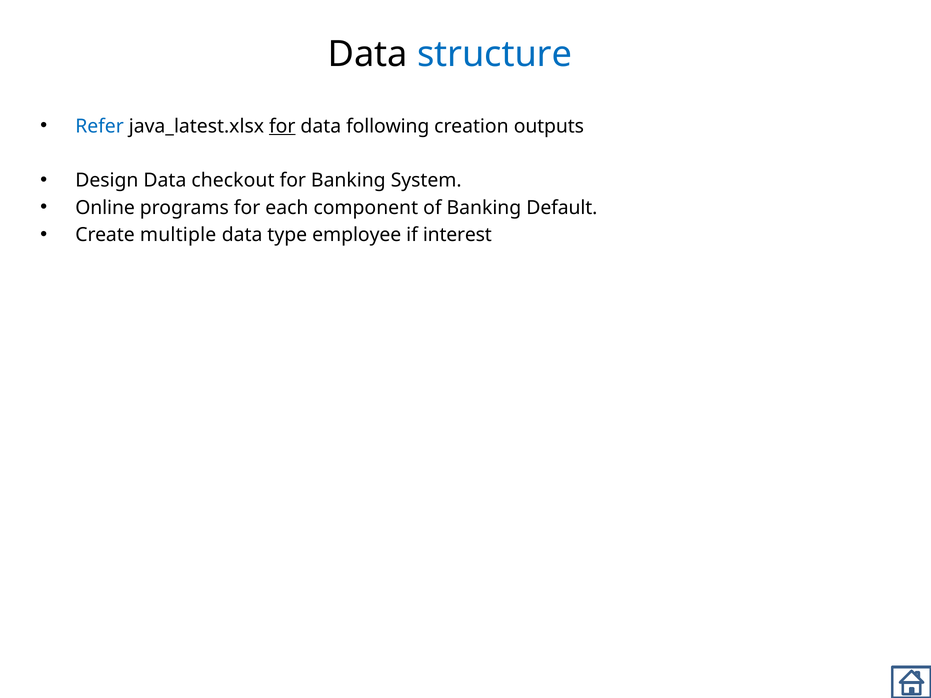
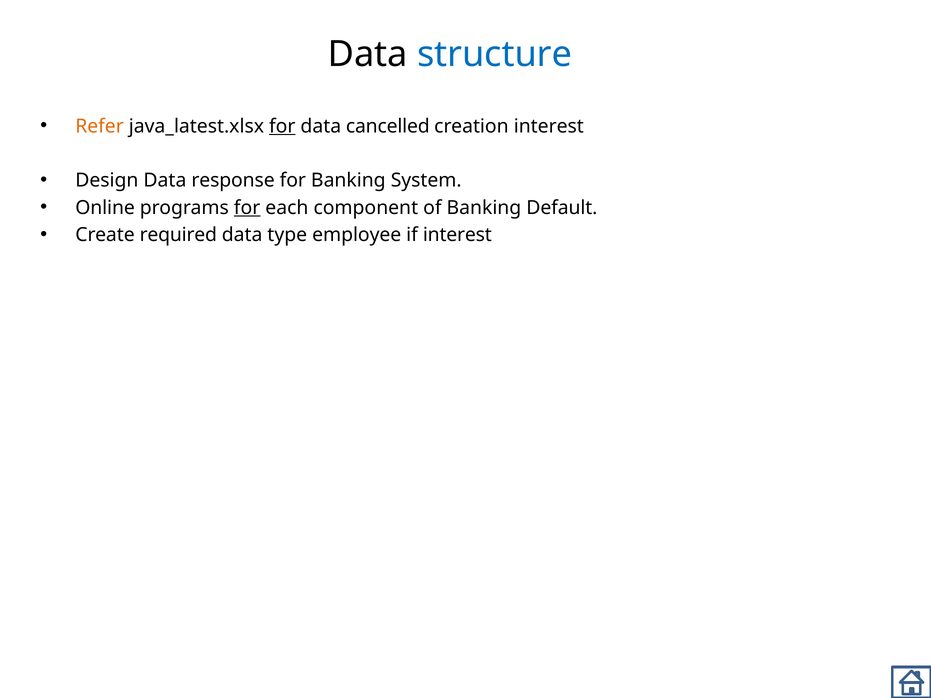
Refer colour: blue -> orange (100, 126)
following: following -> cancelled (388, 126)
creation outputs: outputs -> interest (549, 126)
checkout: checkout -> response (233, 181)
for underline: none -> present (247, 208)
multiple: multiple -> required (178, 235)
